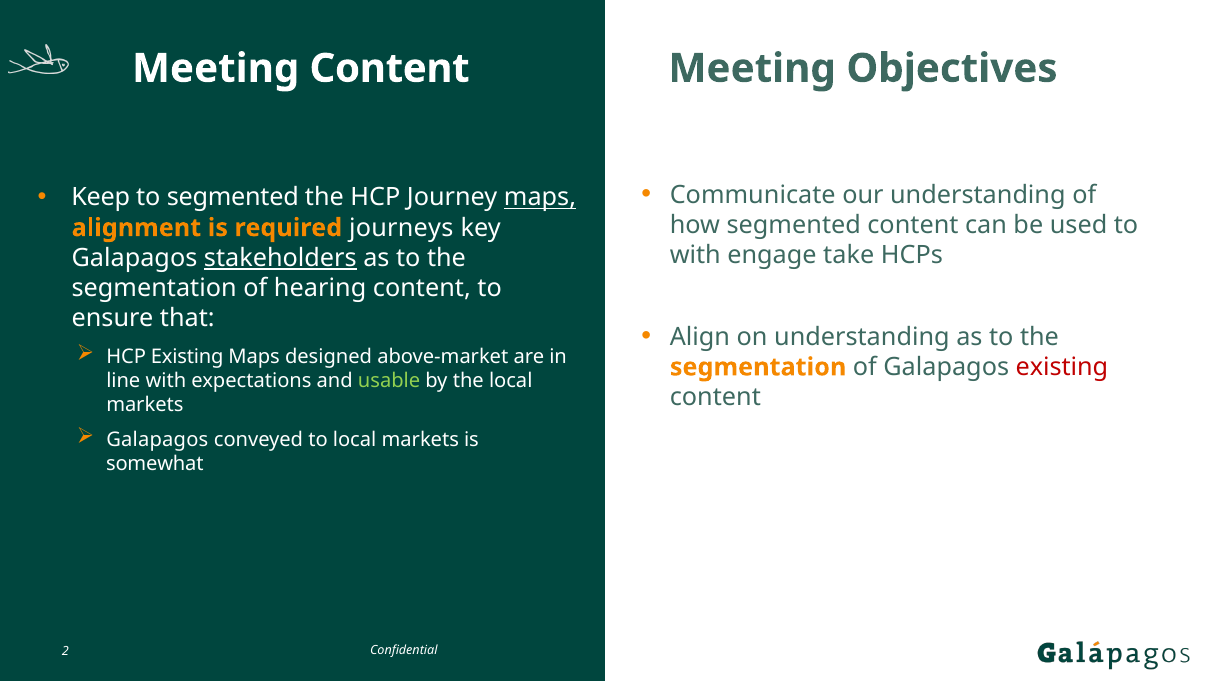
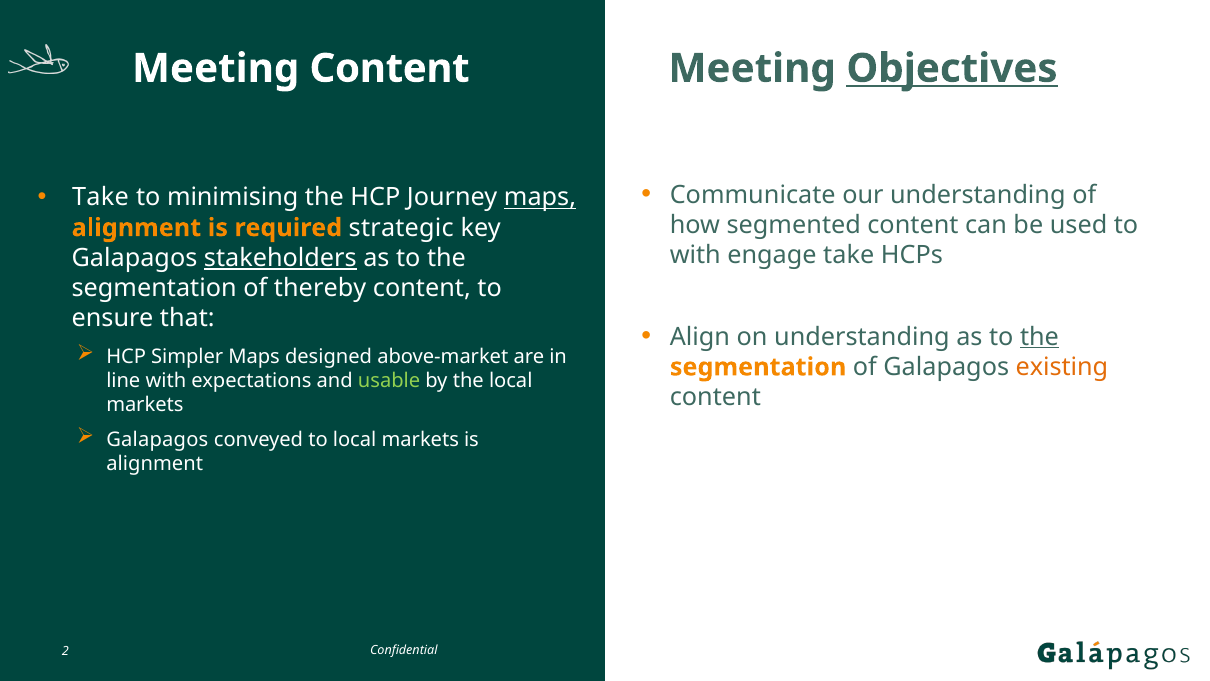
Objectives underline: none -> present (952, 68)
Keep: Keep -> Take (100, 197)
to segmented: segmented -> minimising (233, 197)
journeys: journeys -> strategic (401, 228)
hearing: hearing -> thereby (320, 288)
the underline: none -> present (1039, 337)
HCP Existing: Existing -> Simpler (187, 357)
existing colour: red -> orange (1062, 367)
somewhat: somewhat -> alignment (155, 463)
